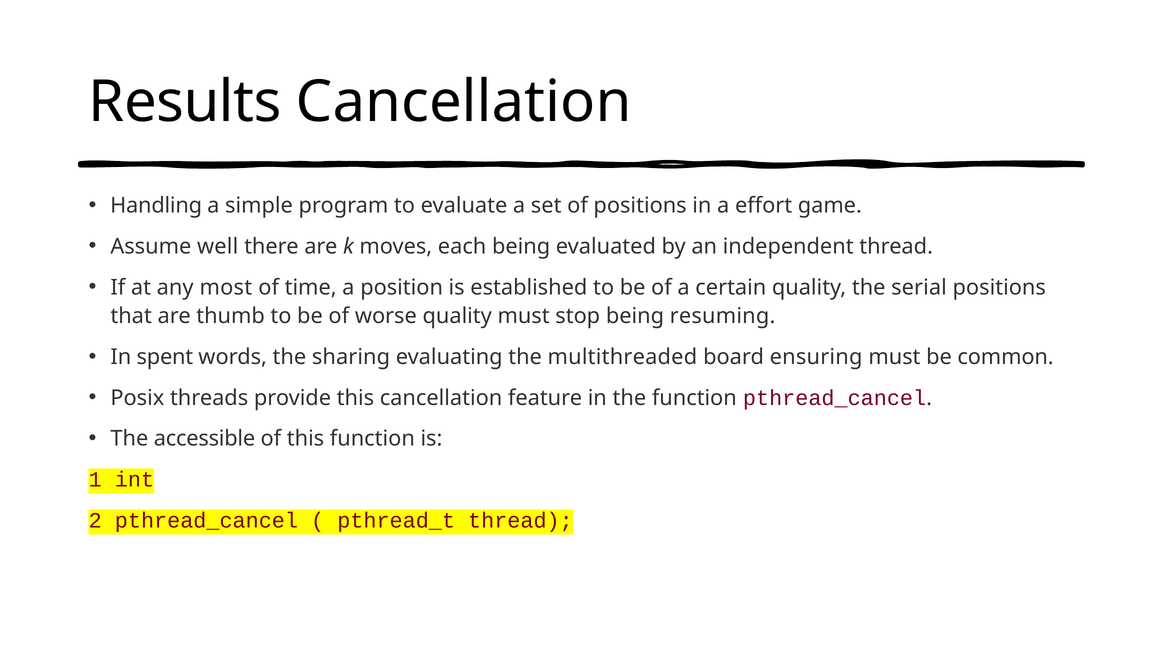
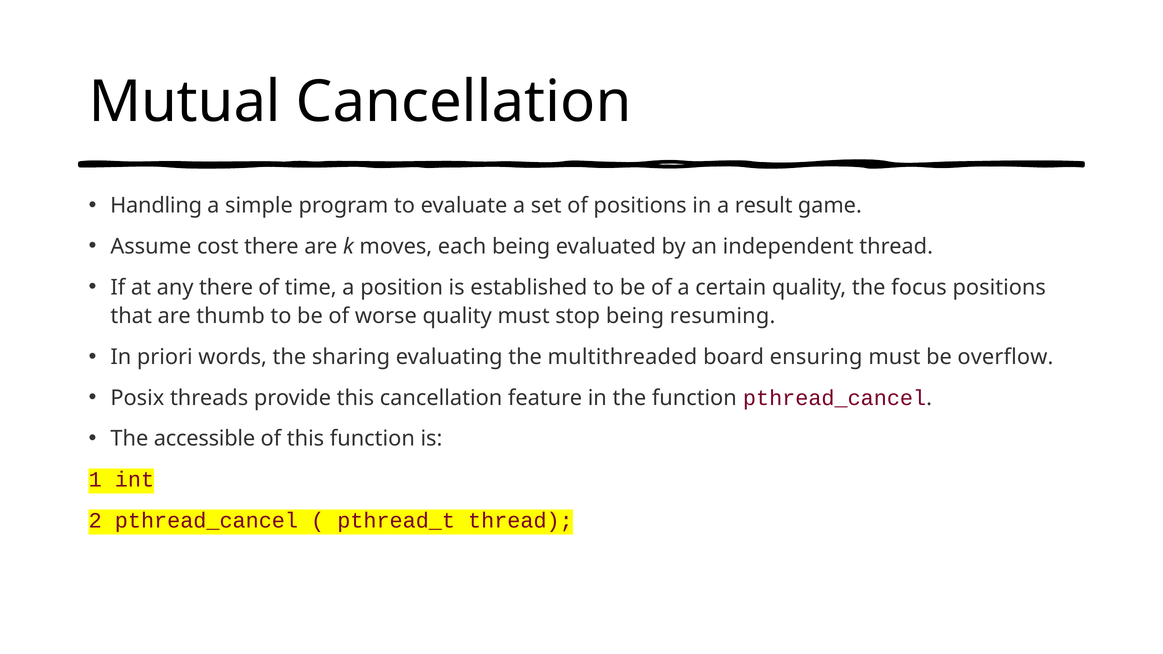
Results: Results -> Mutual (185, 102)
effort: effort -> result (764, 206)
well: well -> cost (218, 247)
any most: most -> there (226, 287)
serial: serial -> focus (919, 287)
spent: spent -> priori (165, 357)
common: common -> overflow (1005, 357)
